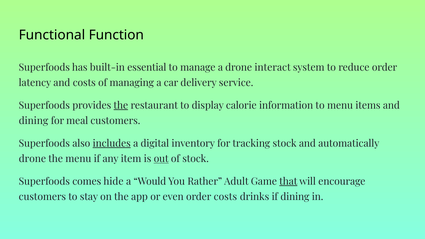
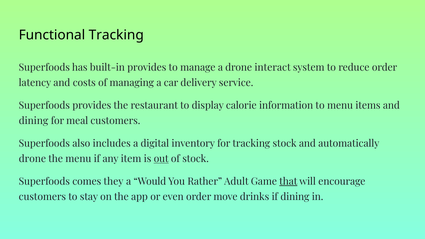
Functional Function: Function -> Tracking (116, 35)
built-in essential: essential -> provides (147, 67)
the underline: present -> none (121, 105)
includes underline: present -> none (112, 143)
hide: hide -> they (113, 181)
order costs: costs -> move (226, 197)
